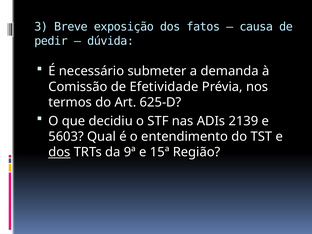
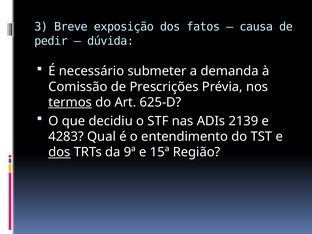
Efetividade: Efetividade -> Prescrições (164, 87)
termos underline: none -> present (70, 102)
5603: 5603 -> 4283 (66, 137)
